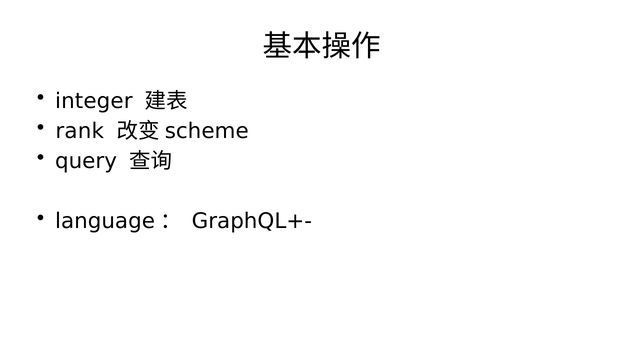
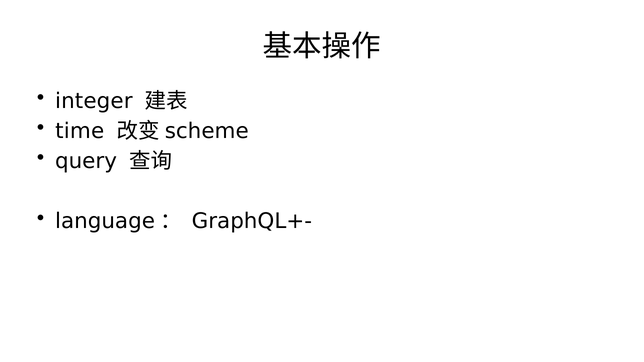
rank: rank -> time (80, 131)
